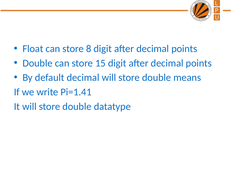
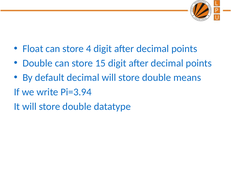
8: 8 -> 4 (89, 48)
Pi=1.41: Pi=1.41 -> Pi=3.94 (76, 92)
